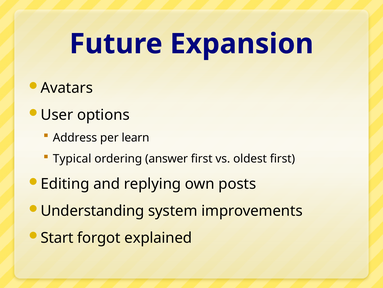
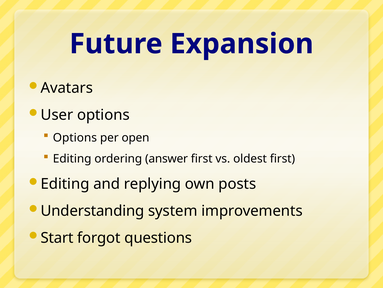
Address: Address -> Options (75, 137)
learn: learn -> open (135, 137)
Typical: Typical -> Editing (72, 158)
explained: explained -> questions (158, 237)
